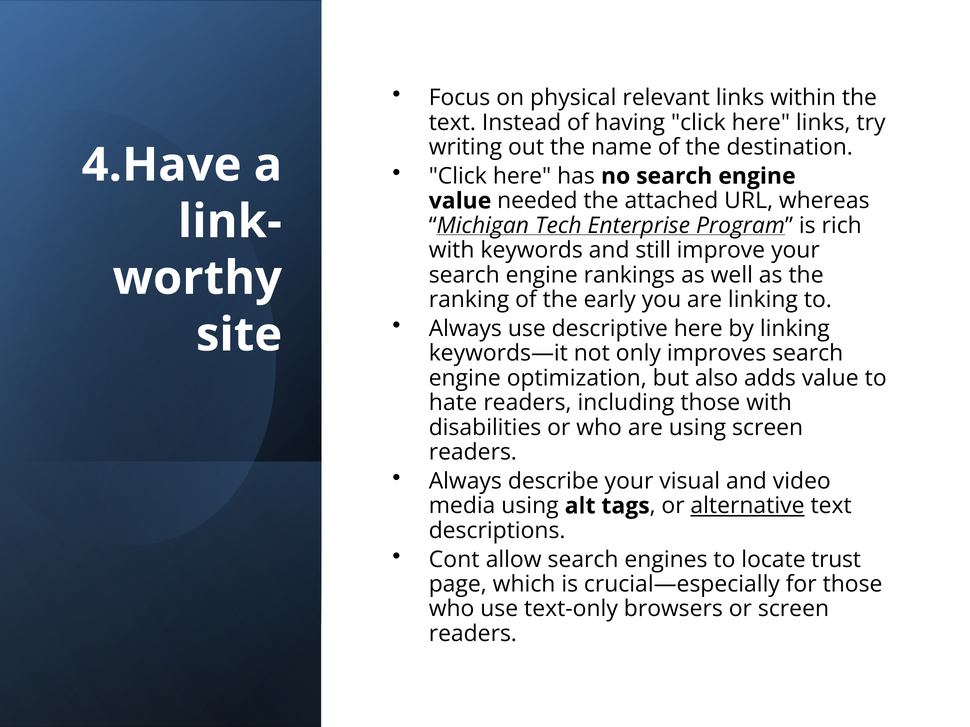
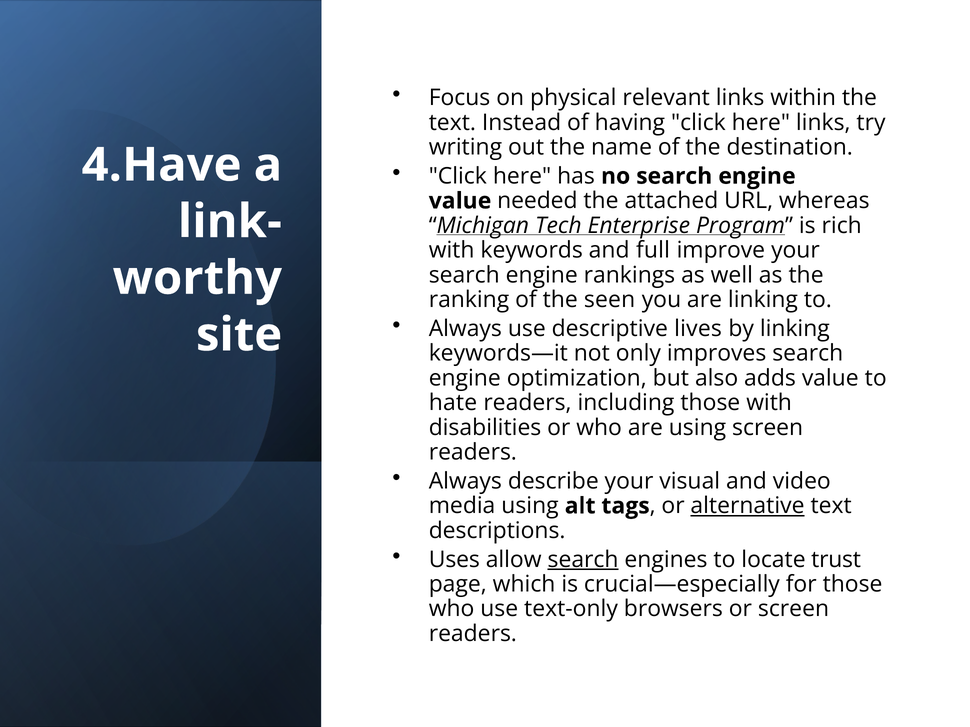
still: still -> full (653, 251)
early: early -> seen (610, 300)
descriptive here: here -> lives (698, 329)
Cont: Cont -> Uses (454, 560)
search underline: none -> present (583, 560)
